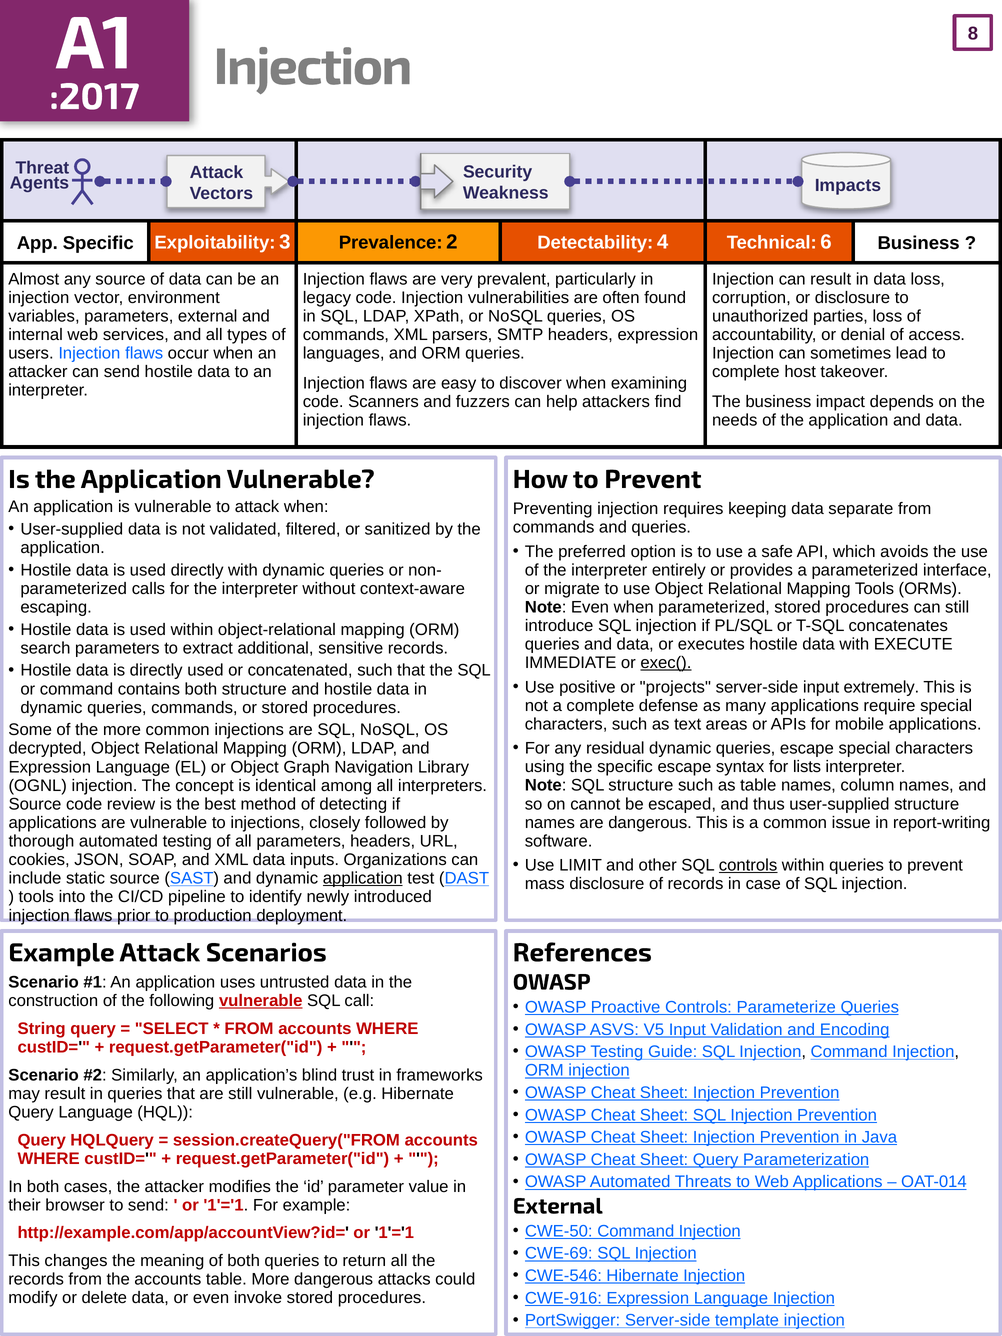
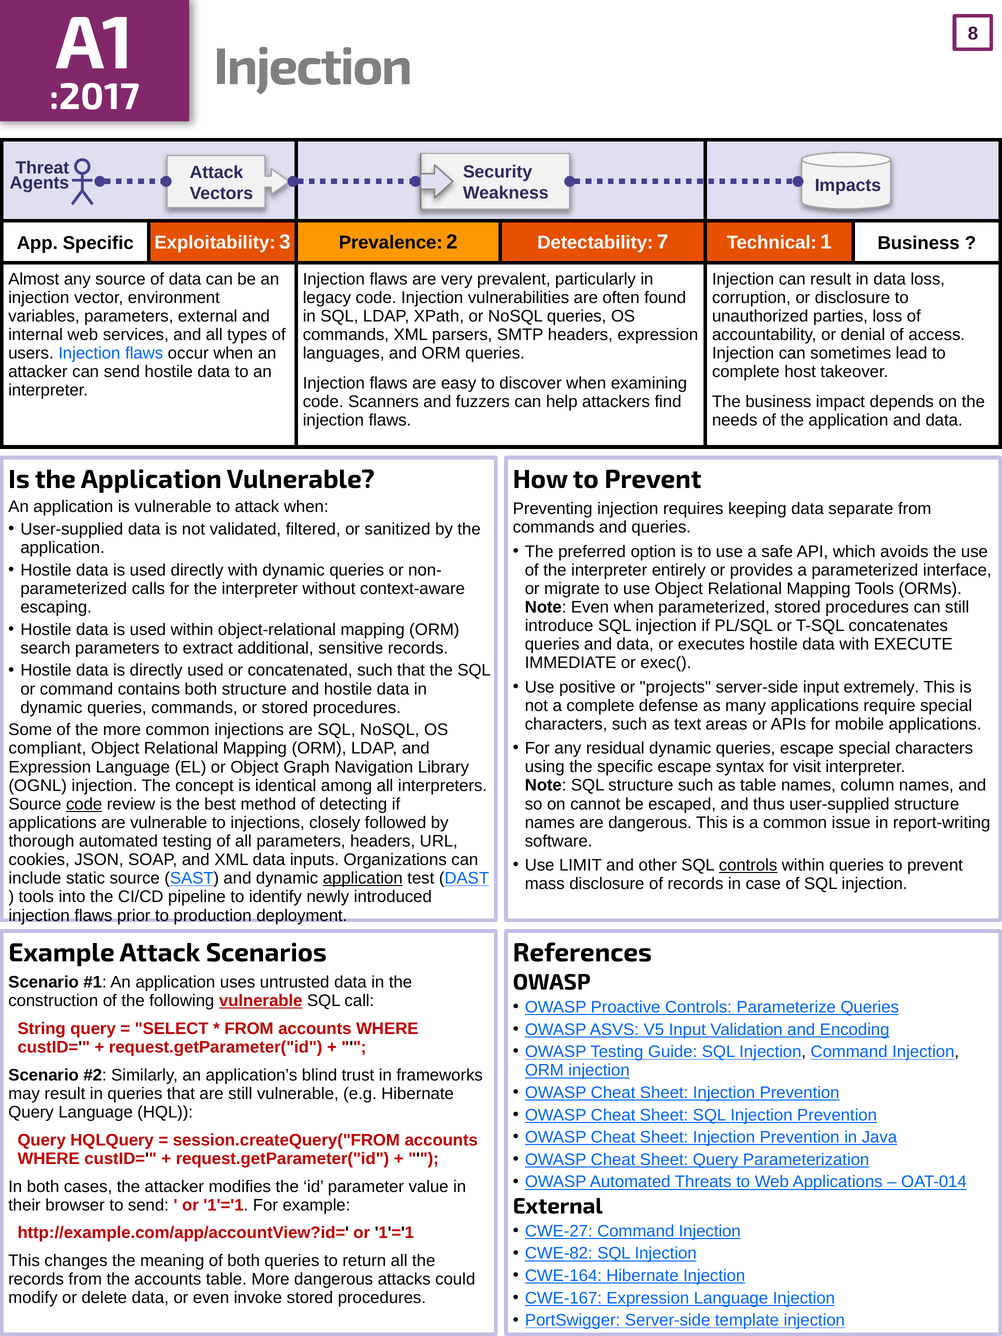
4: 4 -> 7 (663, 242)
6: 6 -> 1 (826, 242)
exec( underline: present -> none (666, 663)
decrypted: decrypted -> compliant (47, 748)
lists: lists -> visit (807, 767)
code underline: none -> present (84, 804)
CWE-50: CWE-50 -> CWE-27 (559, 1231)
CWE-69: CWE-69 -> CWE-82 (559, 1253)
CWE-546: CWE-546 -> CWE-164 (563, 1276)
CWE-916: CWE-916 -> CWE-167 (563, 1298)
